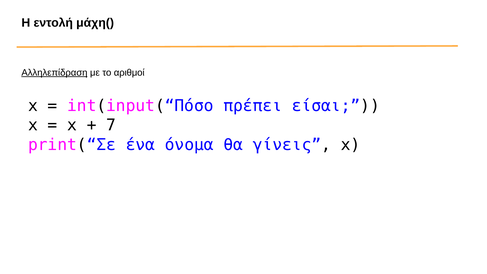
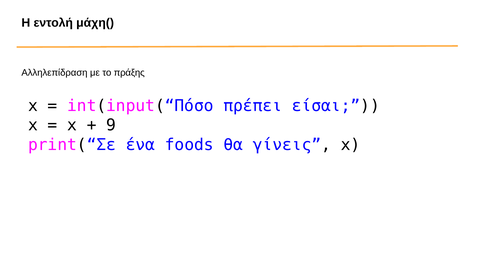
Αλληλεπίδραση underline: present -> none (54, 73)
αριθμοί: αριθμοί -> πράξης (129, 73)
7: 7 -> 9 (111, 125)
όνομα: όνομα -> foods (189, 145)
